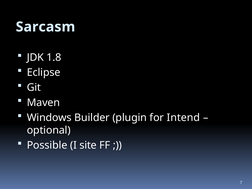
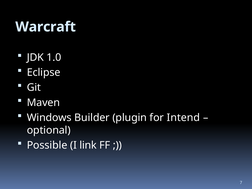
Sarcasm: Sarcasm -> Warcraft (46, 27)
1.8: 1.8 -> 1.0 (54, 57)
site: site -> link (88, 145)
